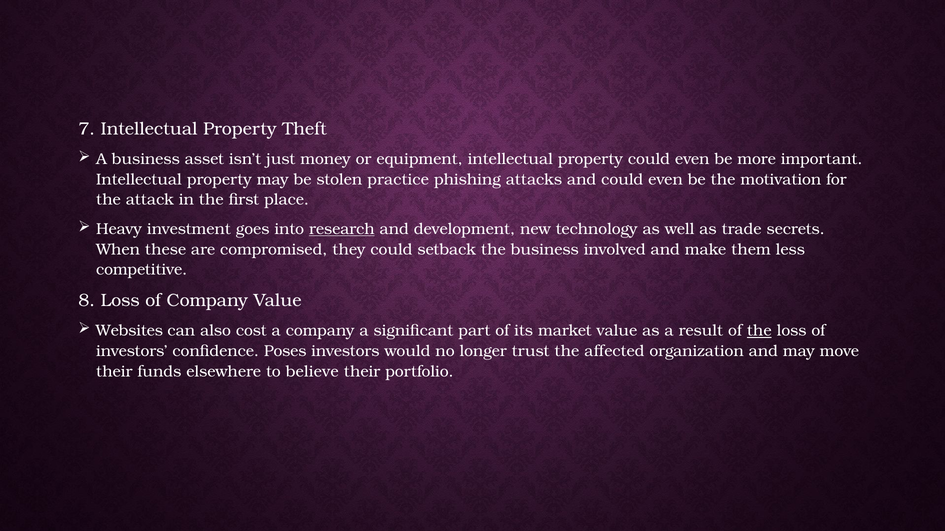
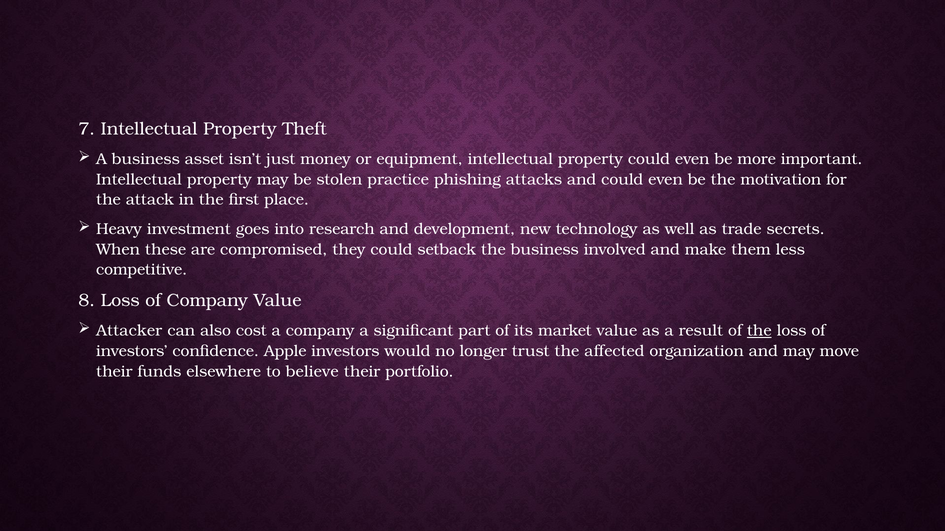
research underline: present -> none (342, 229)
Websites: Websites -> Attacker (129, 331)
Poses: Poses -> Apple (285, 351)
